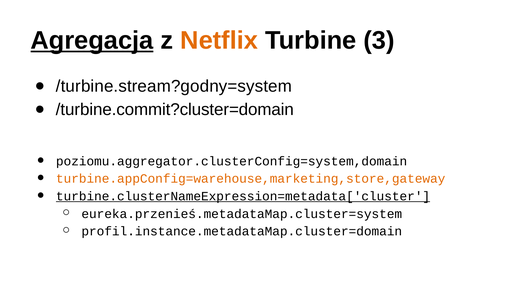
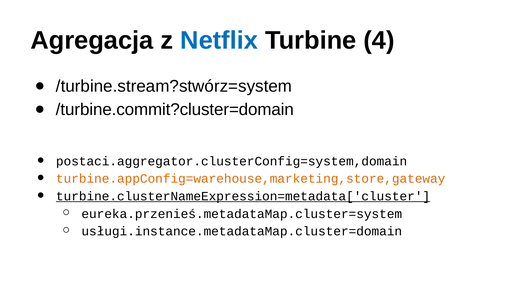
Agregacja underline: present -> none (92, 41)
Netflix colour: orange -> blue (219, 41)
3: 3 -> 4 (379, 41)
/turbine.stream?godny=system: /turbine.stream?godny=system -> /turbine.stream?stwórz=system (174, 86)
poziomu.aggregator.clusterConfig=system,domain: poziomu.aggregator.clusterConfig=system,domain -> postaci.aggregator.clusterConfig=system,domain (232, 161)
profil.instance.metadataMap.cluster=domain: profil.instance.metadataMap.cluster=domain -> usługi.instance.metadataMap.cluster=domain (242, 232)
